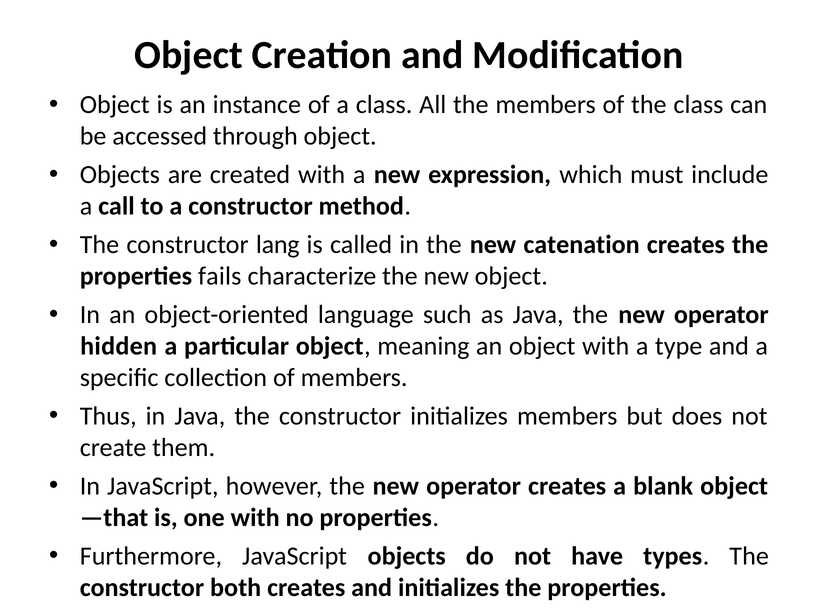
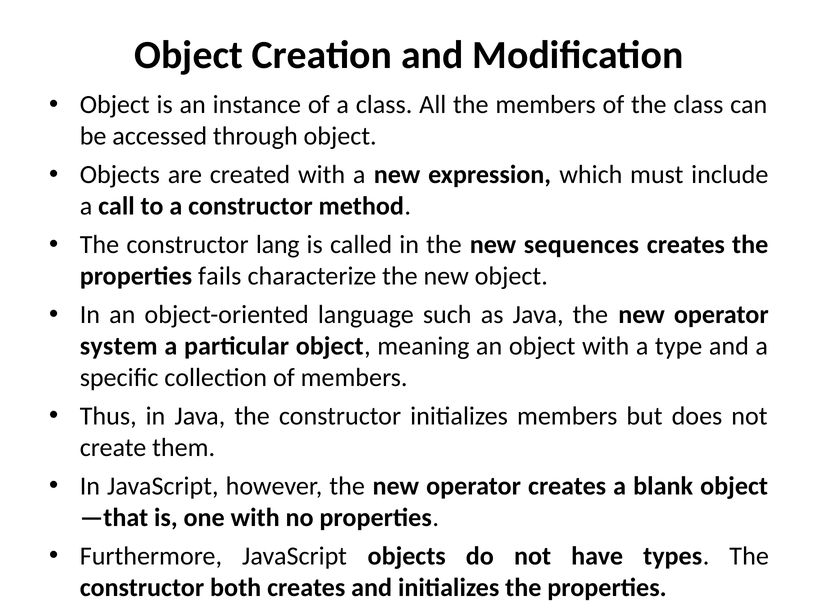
catenation: catenation -> sequences (581, 245)
hidden: hidden -> system (119, 346)
